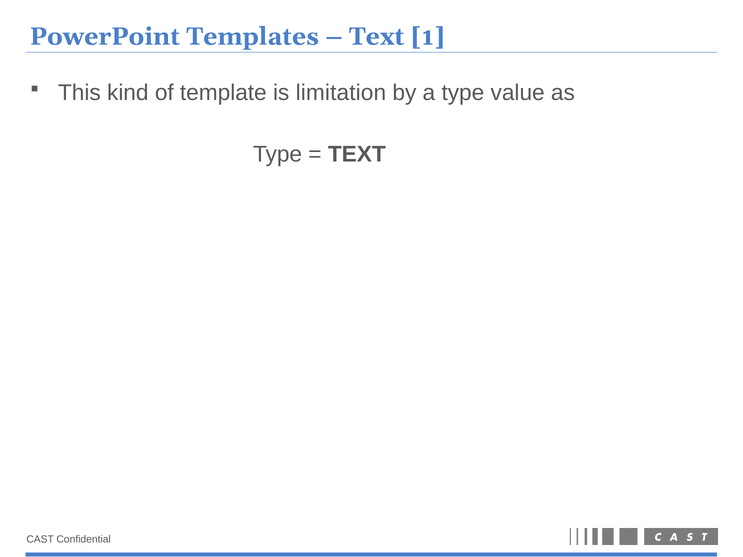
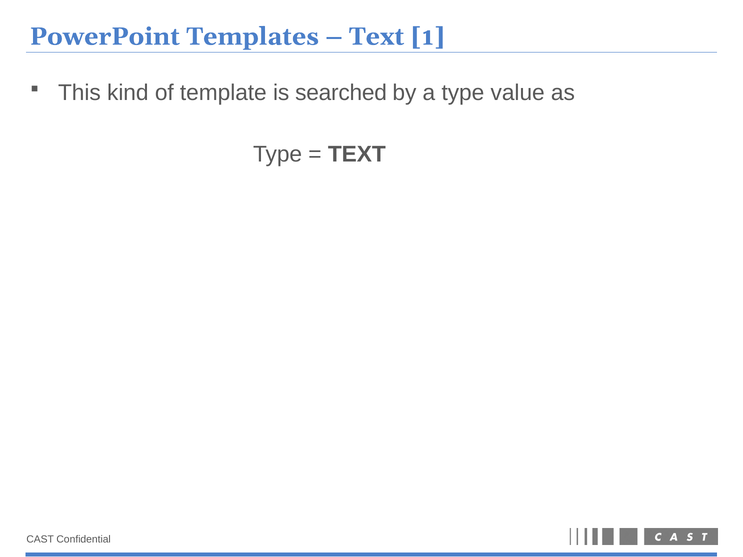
limitation: limitation -> searched (341, 93)
